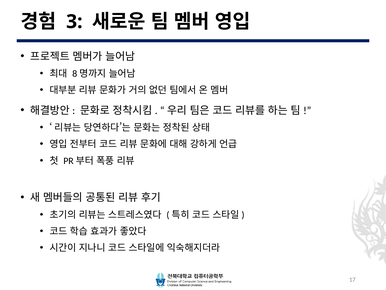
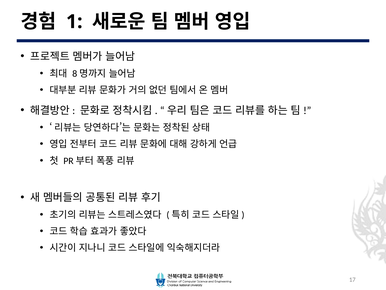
3: 3 -> 1 (74, 22)
